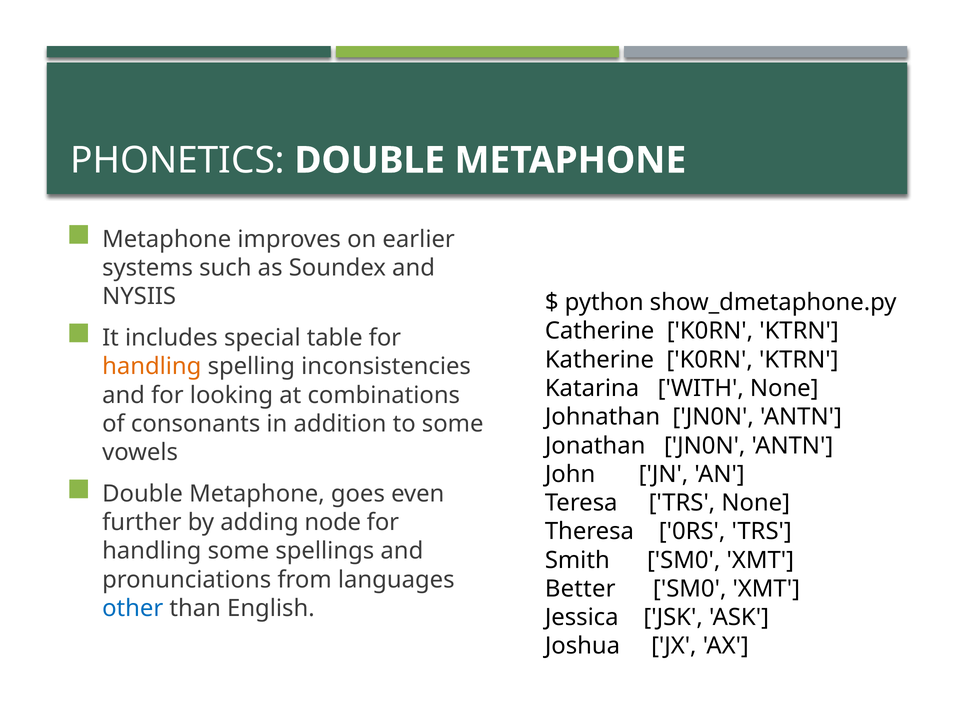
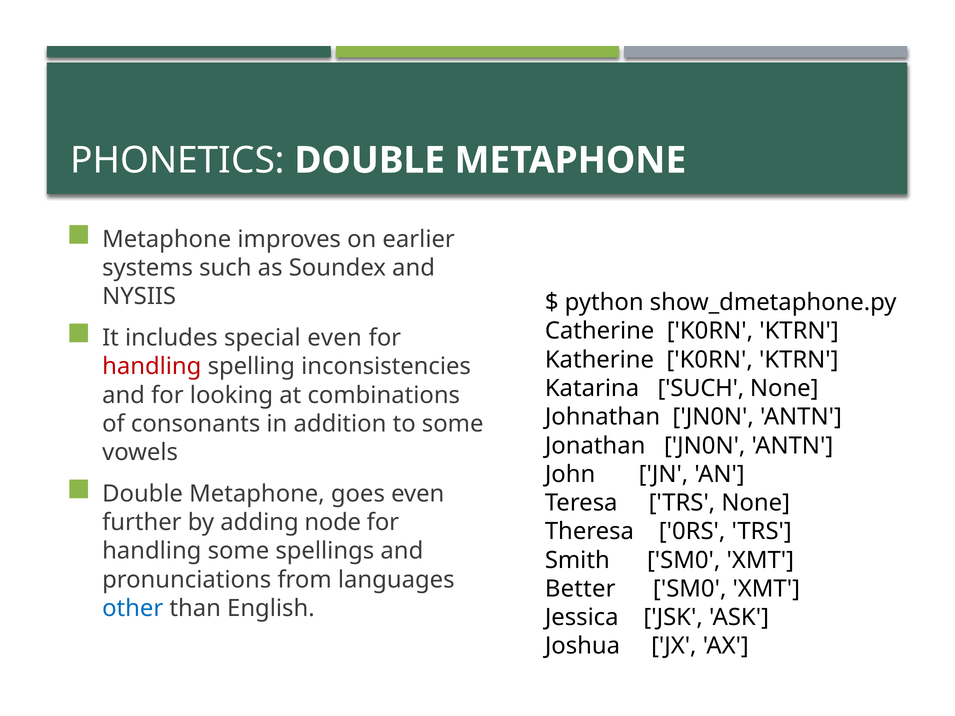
special table: table -> even (335, 338)
handling colour: orange -> red (152, 367)
Katarina WITH: WITH -> SUCH (701, 388)
